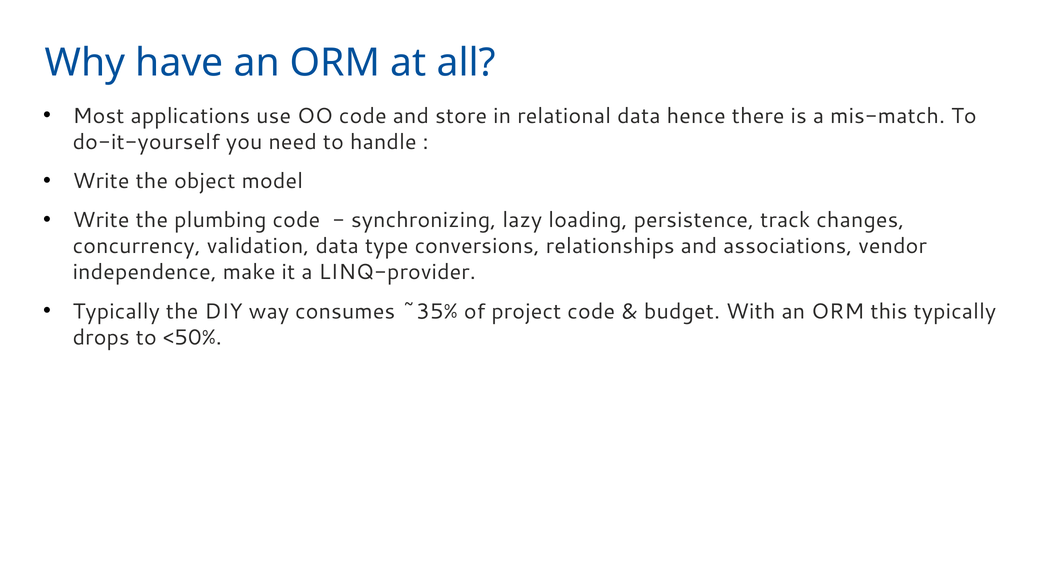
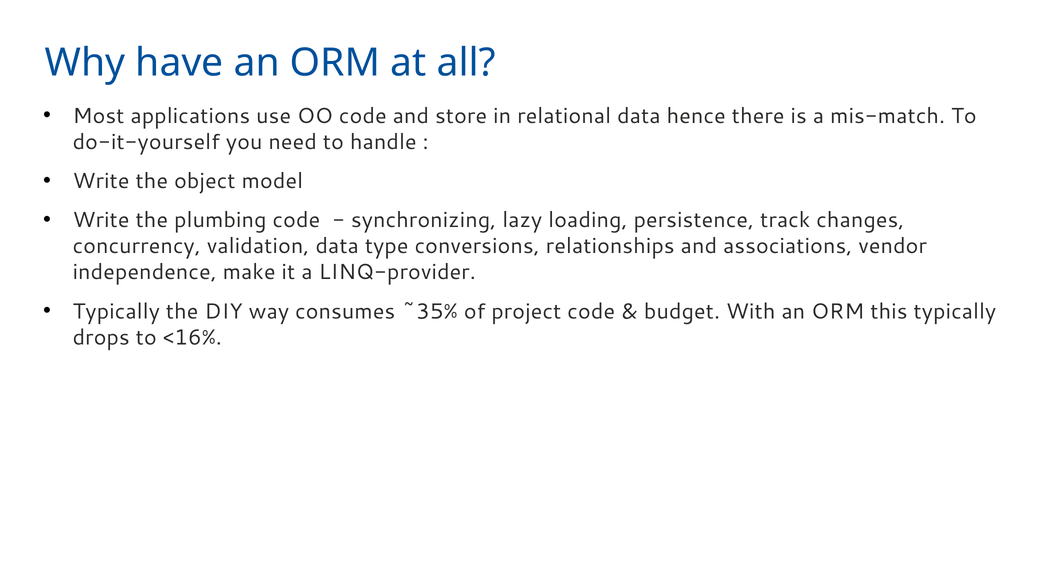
<50%: <50% -> <16% (192, 338)
